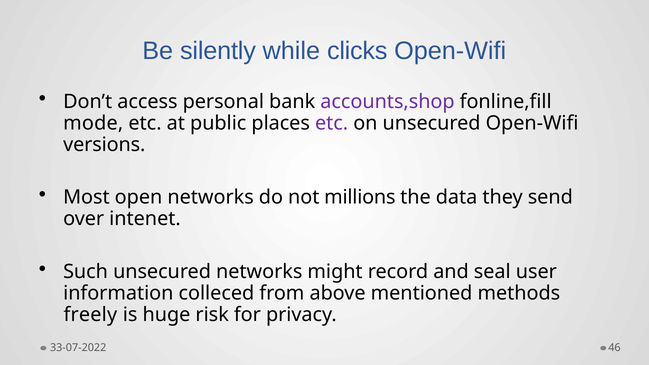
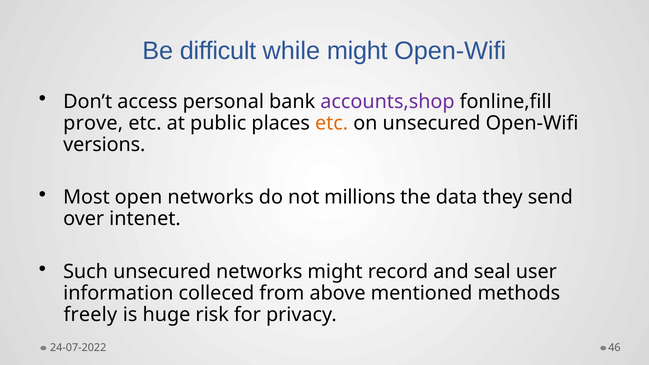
silently: silently -> difficult (218, 51)
while clicks: clicks -> might (357, 51)
mode: mode -> prove (93, 123)
etc colour: purple -> orange (332, 123)
33-07-2022: 33-07-2022 -> 24-07-2022 (78, 348)
